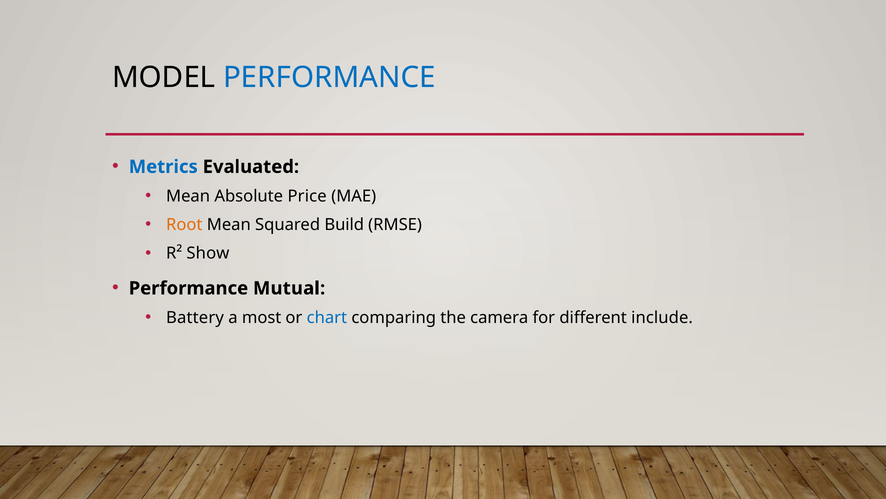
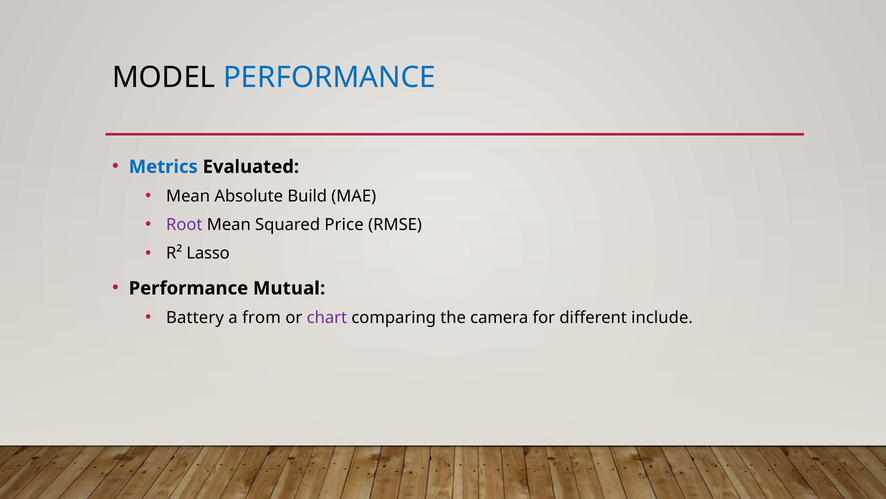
Price: Price -> Build (307, 196)
Root colour: orange -> purple (184, 225)
Build: Build -> Price (344, 225)
Show: Show -> Lasso (208, 253)
most: most -> from (261, 317)
chart colour: blue -> purple (327, 317)
